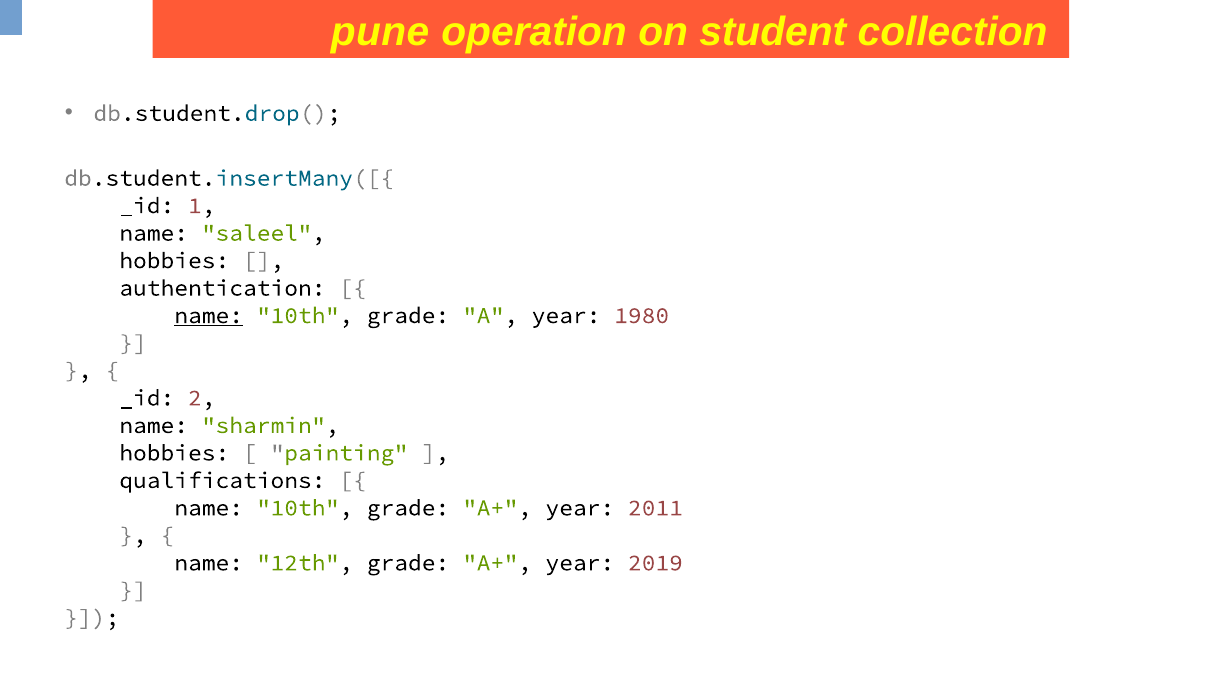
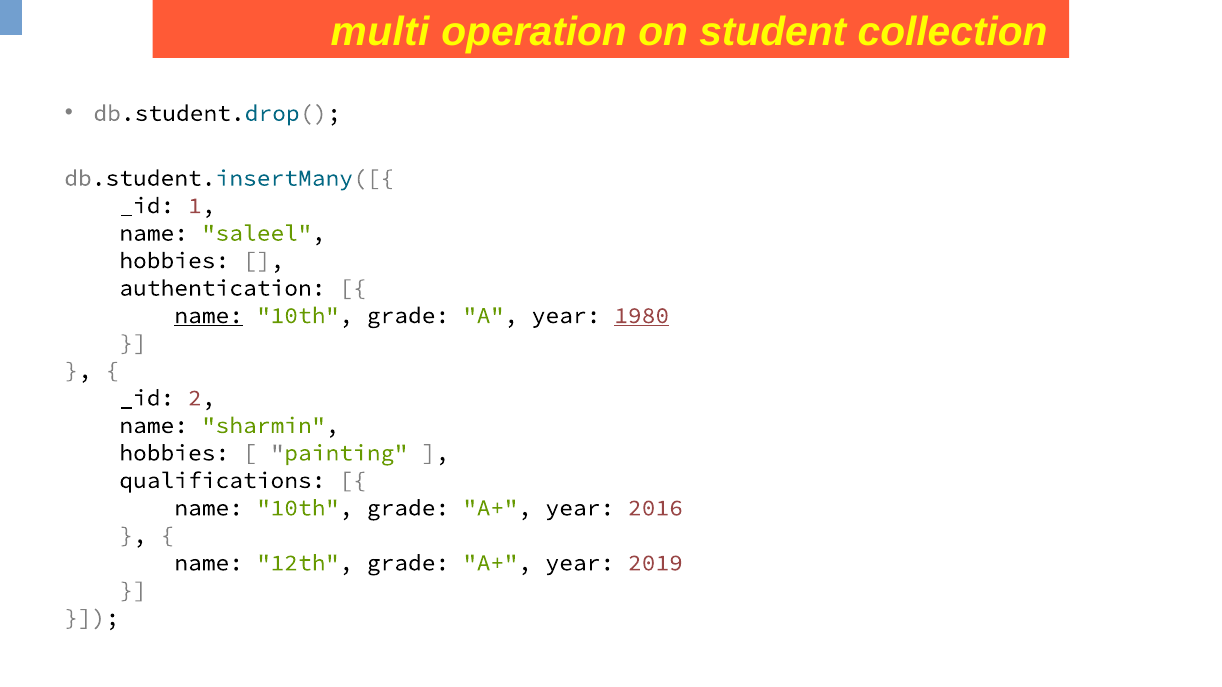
pune: pune -> multi (380, 32)
1980 underline: none -> present (642, 316)
2011: 2011 -> 2016 (655, 508)
